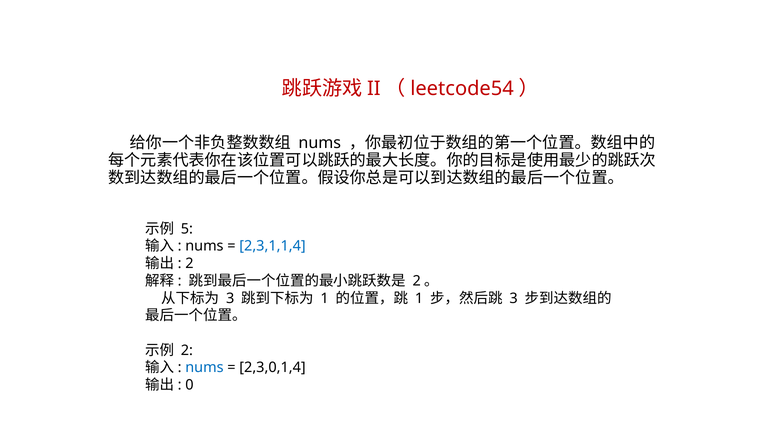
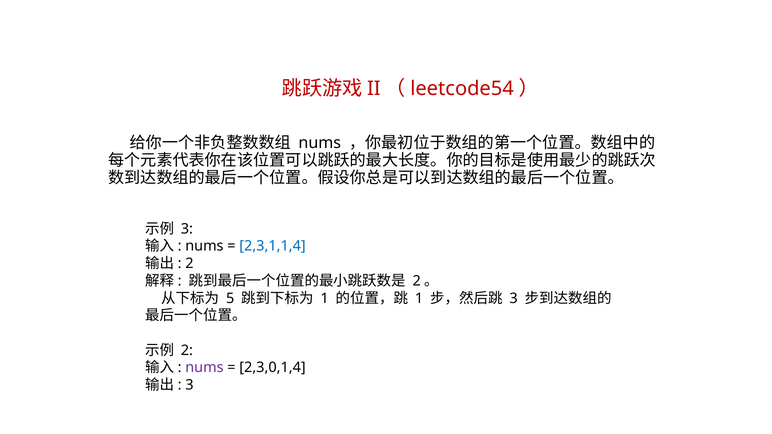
5: 5 -> 3 (187, 229)
3: 3 -> 5 (230, 298)
nums colour: blue -> purple (204, 368)
0: 0 -> 3 (189, 385)
